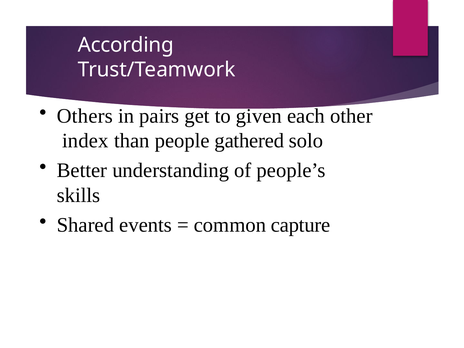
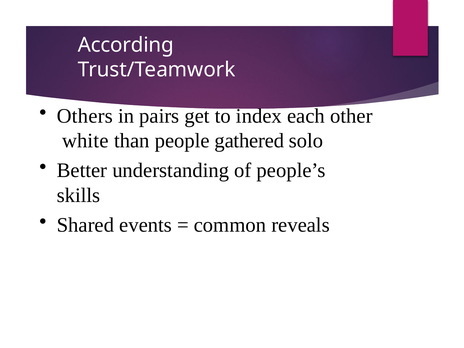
given: given -> index (259, 116)
index: index -> white (85, 141)
capture: capture -> reveals (301, 225)
